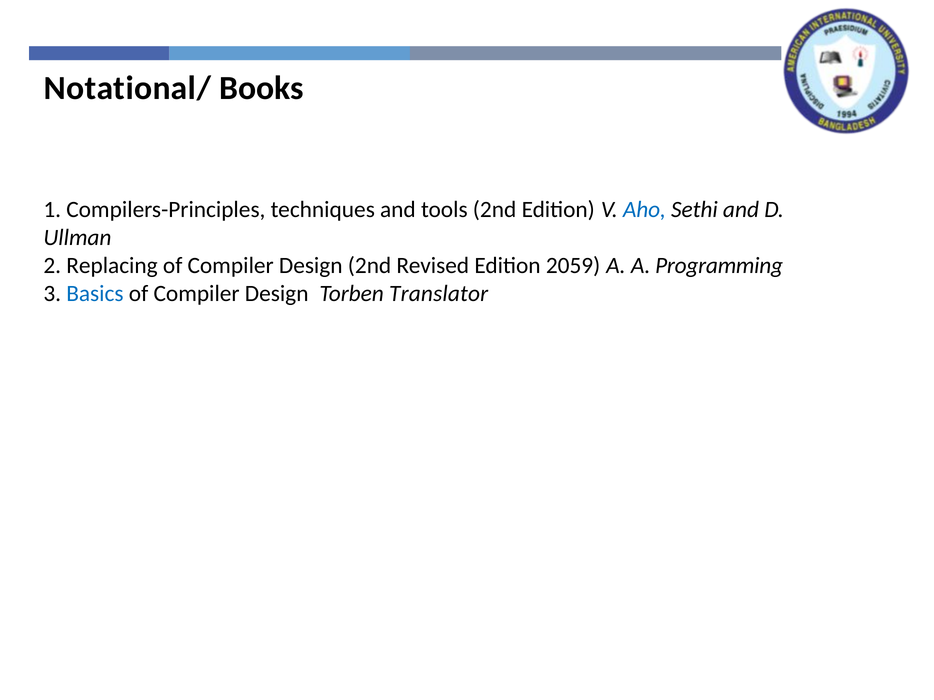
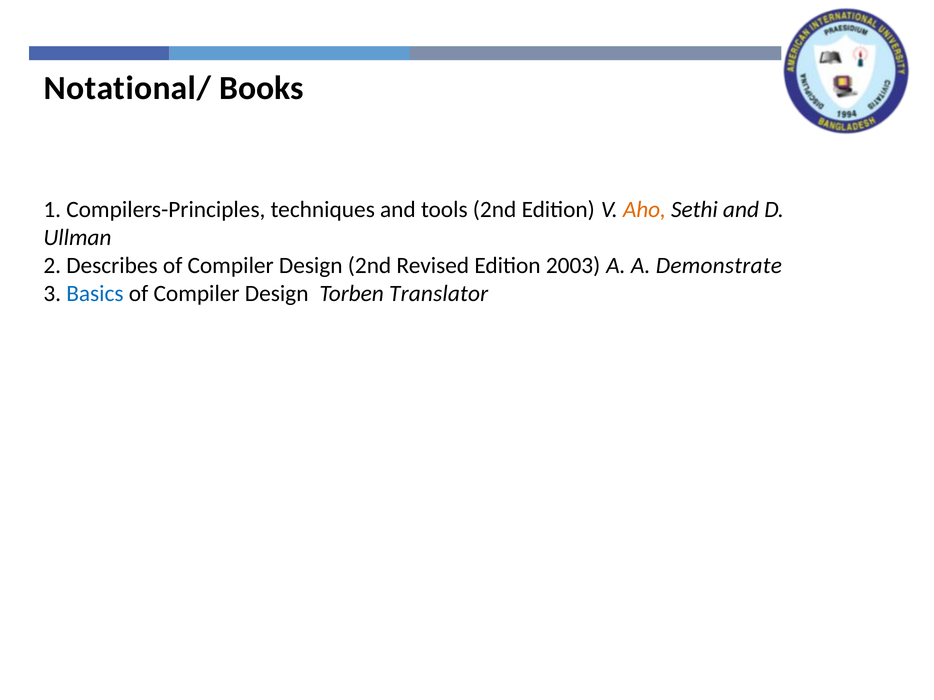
Aho colour: blue -> orange (644, 210)
Replacing: Replacing -> Describes (112, 266)
2059: 2059 -> 2003 (573, 266)
Programming: Programming -> Demonstrate (719, 266)
